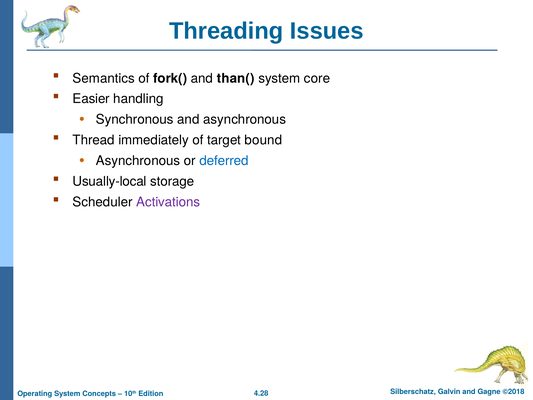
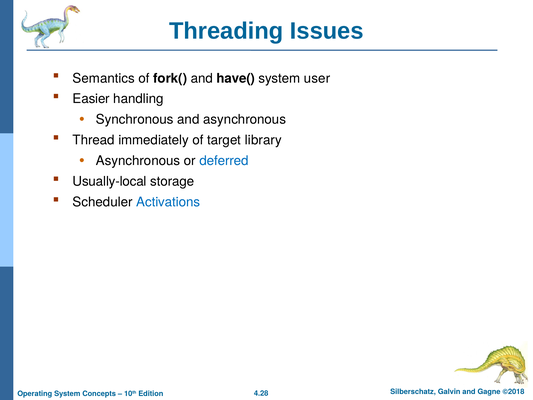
than(: than( -> have( (236, 78)
core: core -> user (317, 78)
bound: bound -> library (263, 140)
Activations colour: purple -> blue (168, 202)
